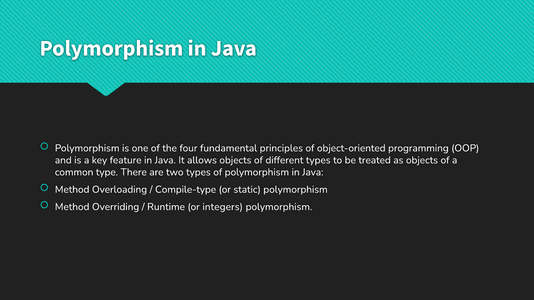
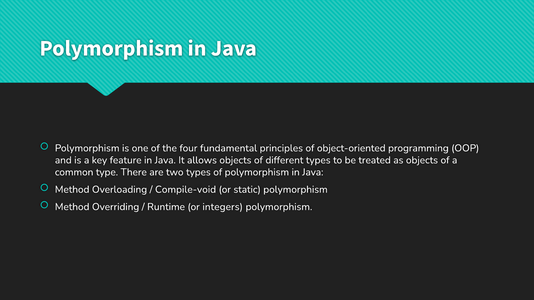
Compile-type: Compile-type -> Compile-void (186, 190)
